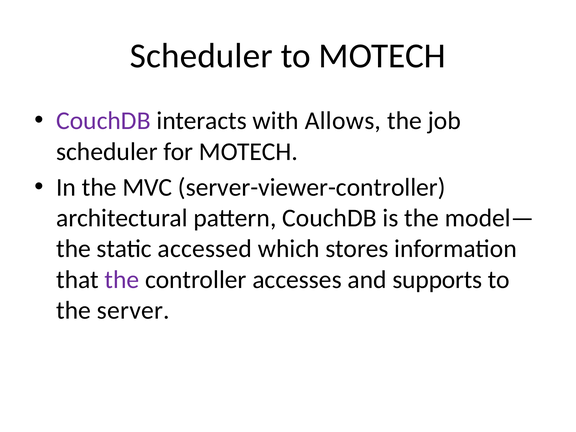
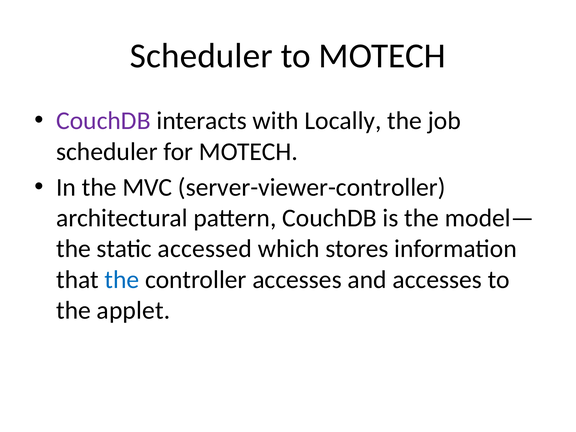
Allows: Allows -> Locally (343, 121)
the colour: purple -> blue (122, 280)
and supports: supports -> accesses (437, 280)
server: server -> applet (133, 310)
